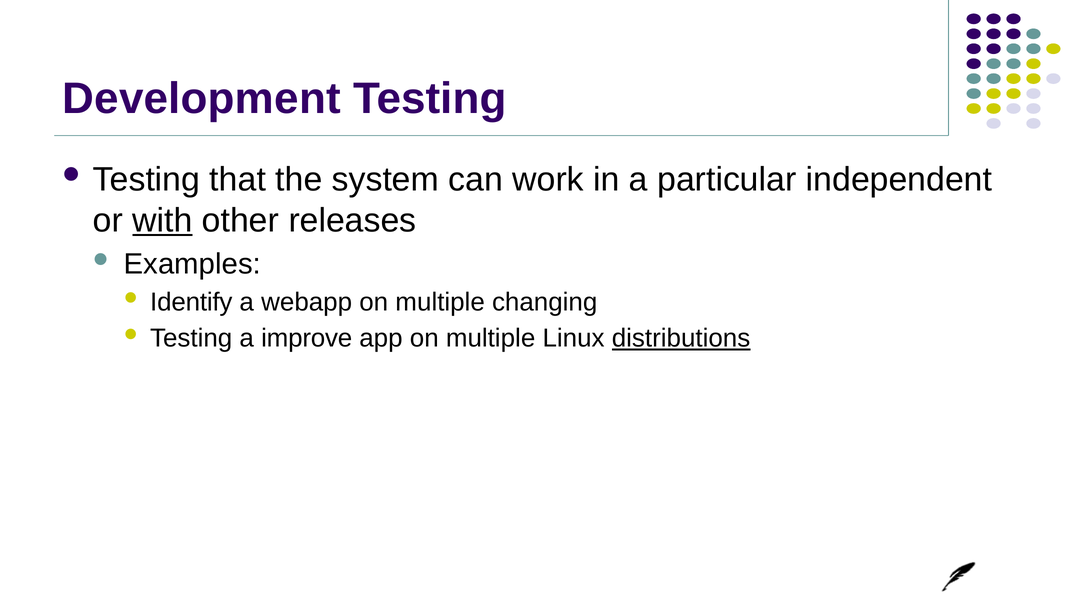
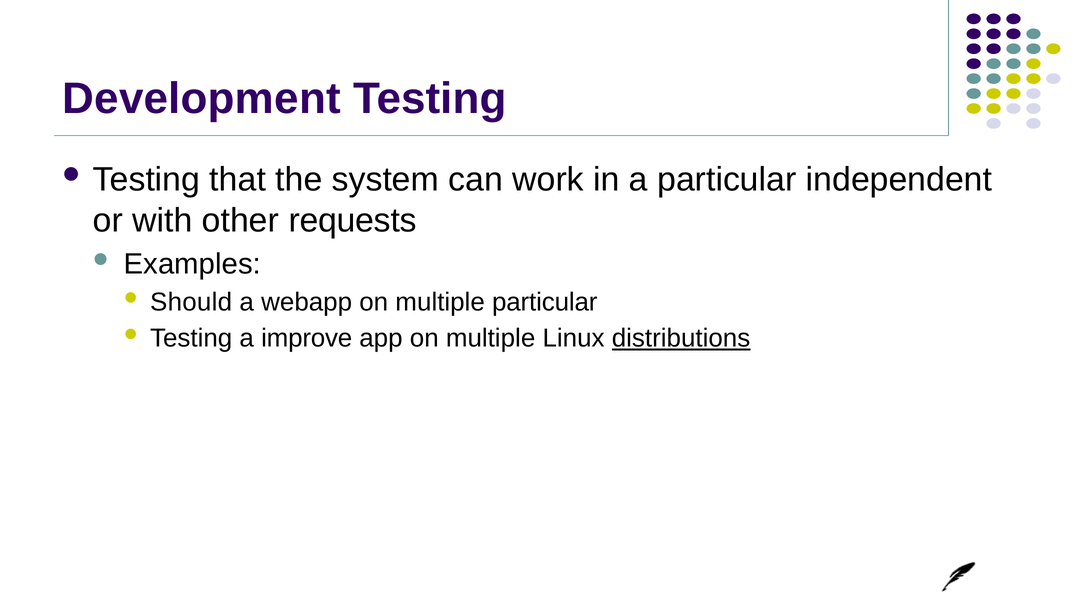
with underline: present -> none (162, 220)
releases: releases -> requests (353, 220)
Identify: Identify -> Should (191, 302)
multiple changing: changing -> particular (545, 302)
